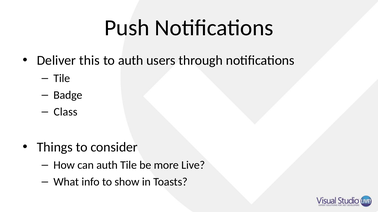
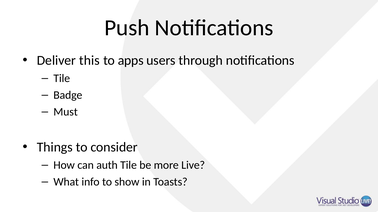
to auth: auth -> apps (131, 61)
Class: Class -> Must (66, 112)
